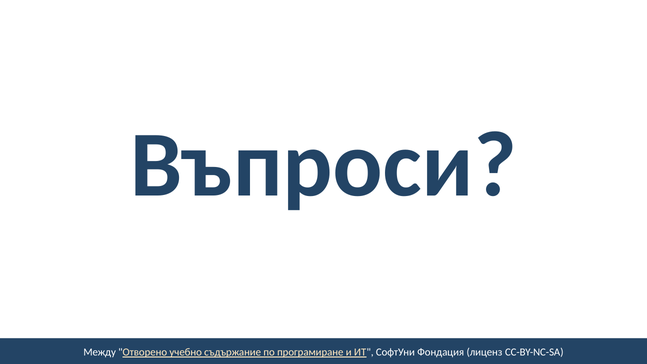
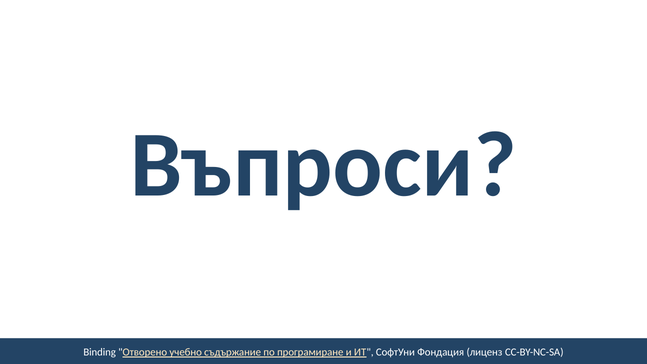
Между: Между -> Binding (100, 352)
